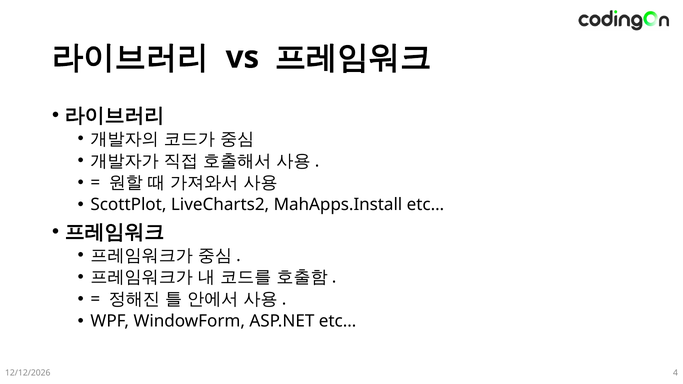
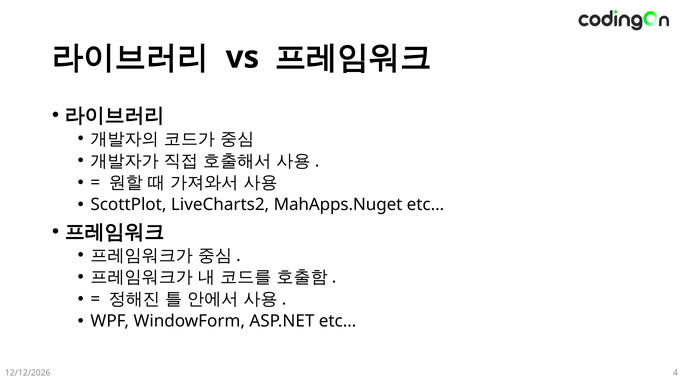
MahApps.Install: MahApps.Install -> MahApps.Nuget (338, 205)
